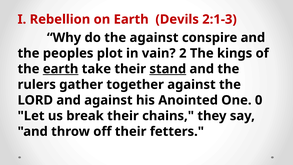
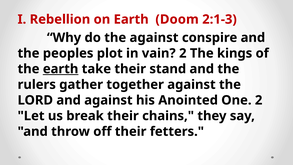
Devils: Devils -> Doom (177, 19)
stand underline: present -> none (168, 69)
One 0: 0 -> 2 (259, 100)
